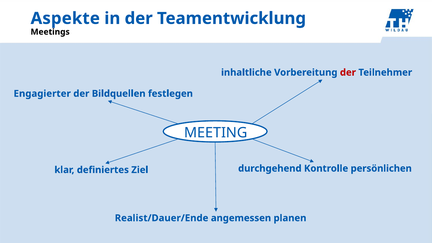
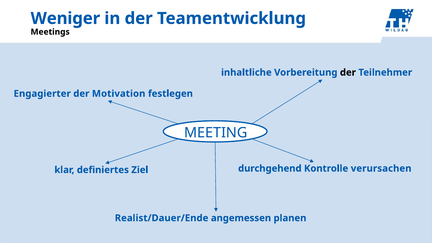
Aspekte: Aspekte -> Weniger (65, 18)
der colour: red -> black (348, 72)
Bildquellen: Bildquellen -> Motivation (119, 94)
persönlichen: persönlichen -> verursachen (381, 168)
